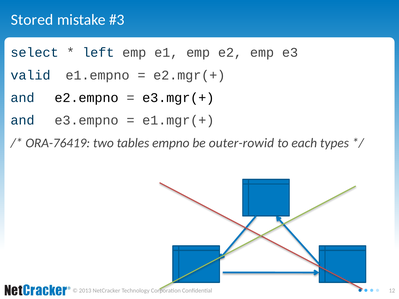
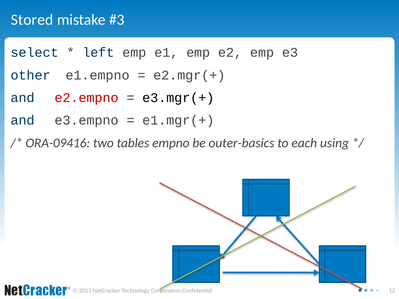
valid: valid -> other (31, 75)
e2.empno colour: black -> red (87, 98)
ORA-76419: ORA-76419 -> ORA-09416 (58, 143)
outer-rowid: outer-rowid -> outer-basics (242, 143)
types: types -> using (334, 143)
